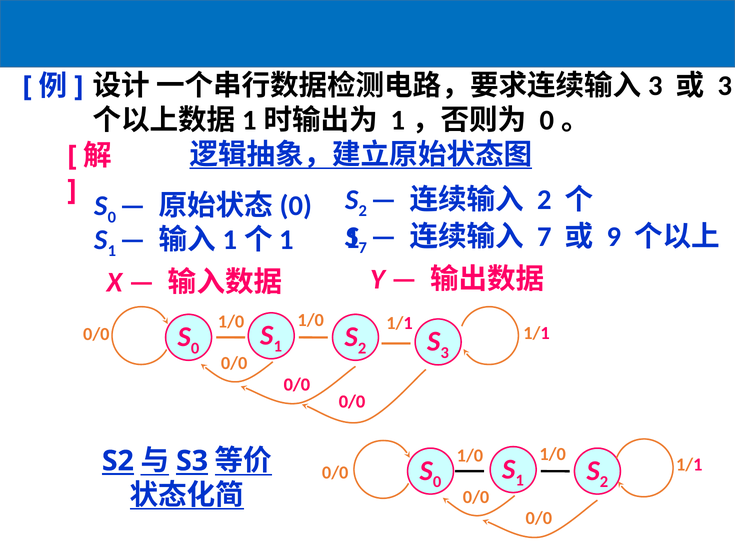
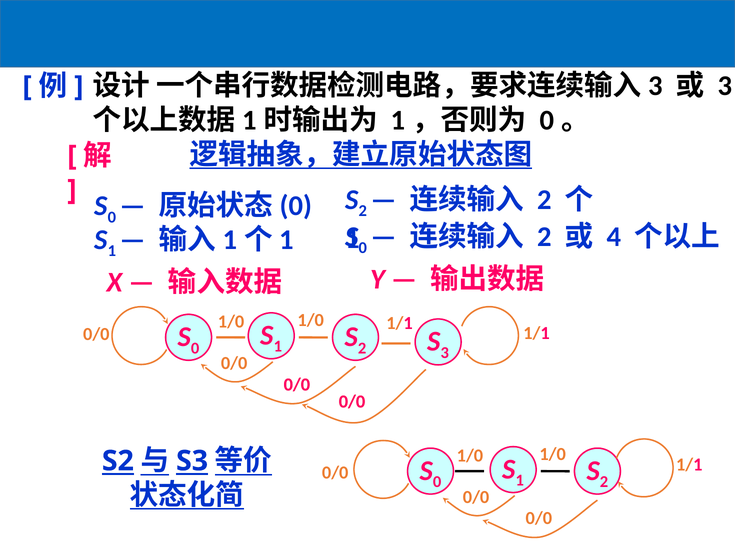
7: 7 -> 0 (363, 248)
7: 7 -> 2 (544, 237)
9: 9 -> 4 (614, 237)
